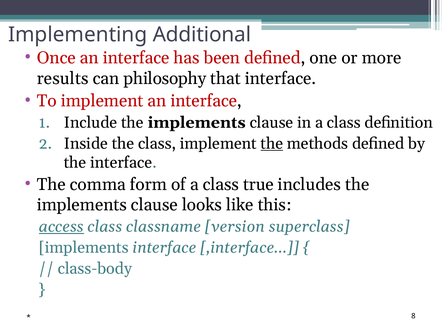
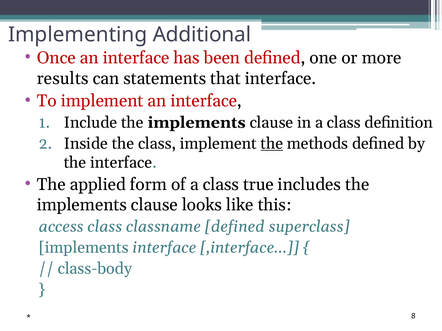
philosophy: philosophy -> statements (165, 79)
comma: comma -> applied (98, 185)
access underline: present -> none (61, 227)
classname version: version -> defined (235, 227)
